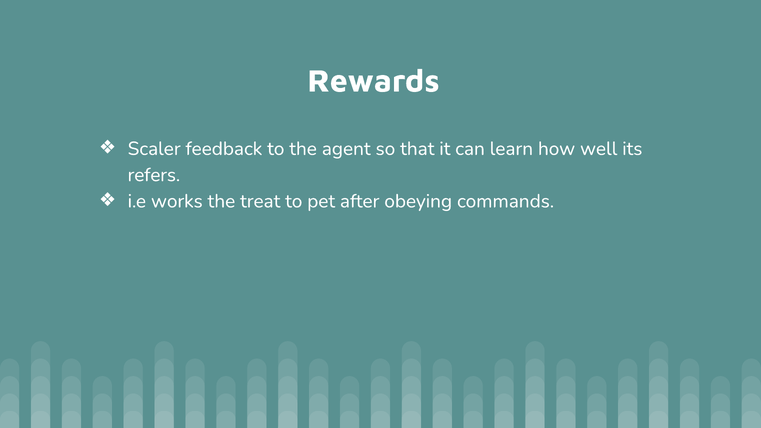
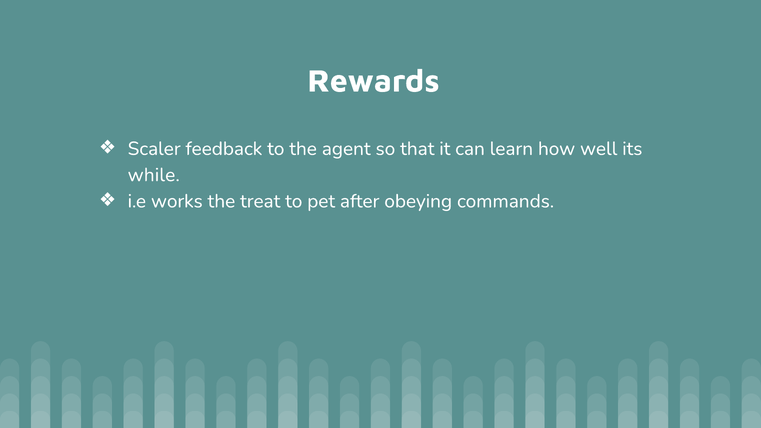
refers: refers -> while (154, 175)
